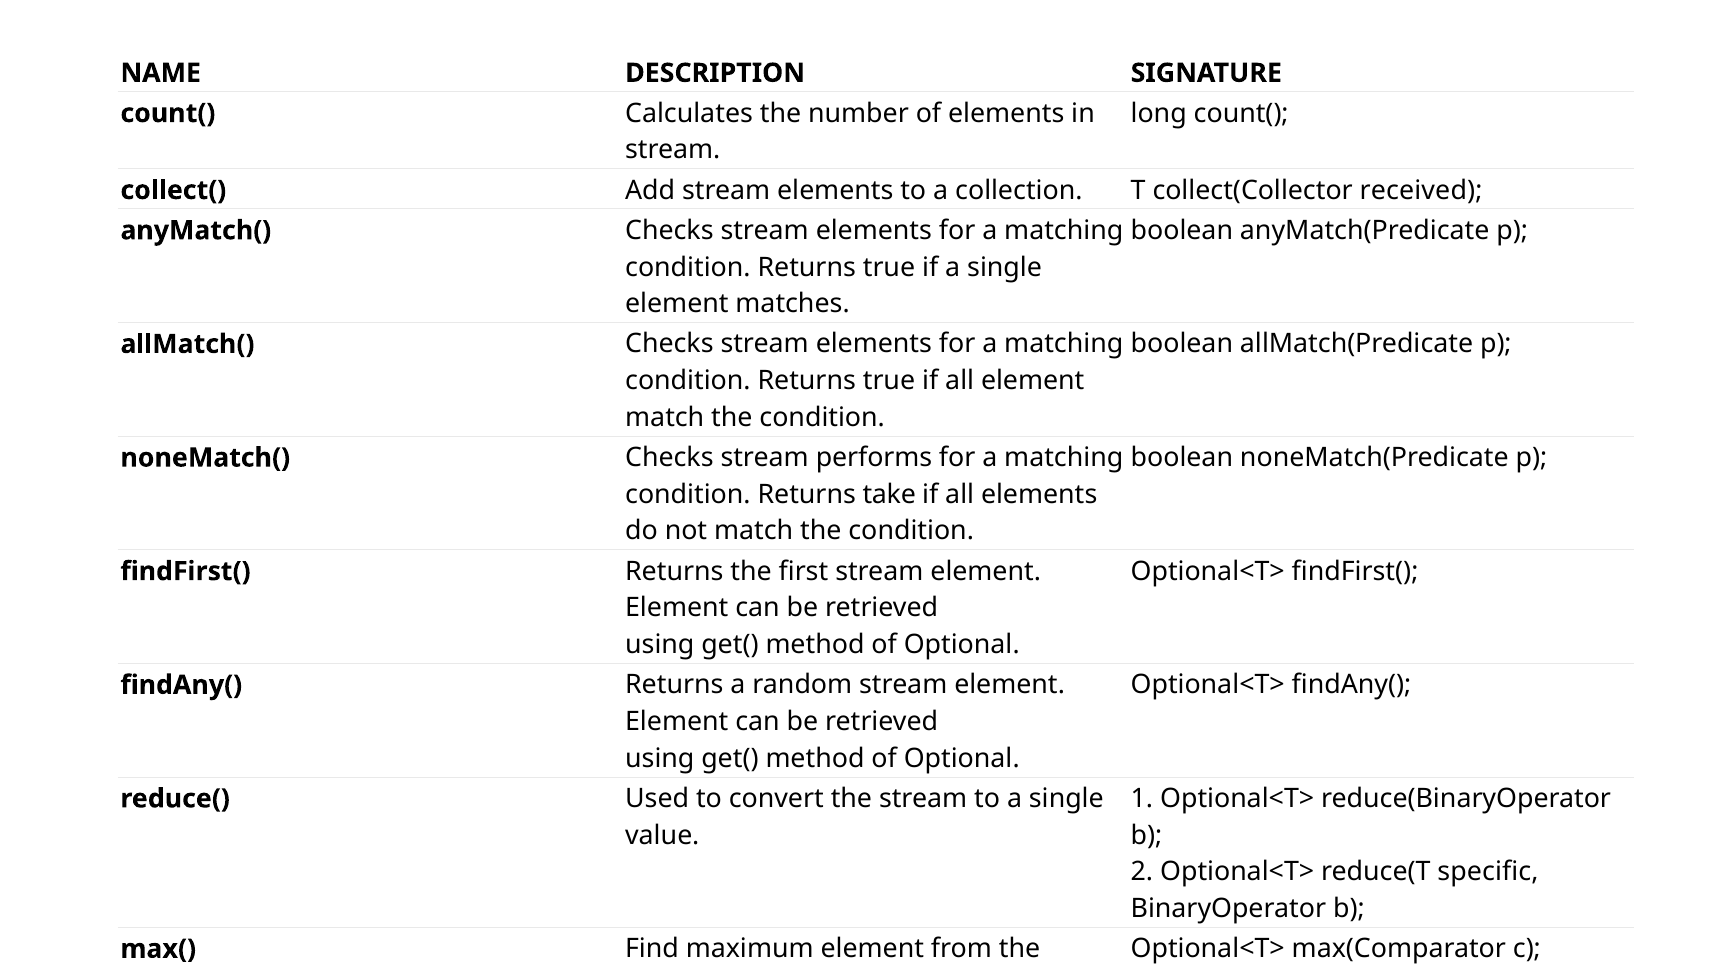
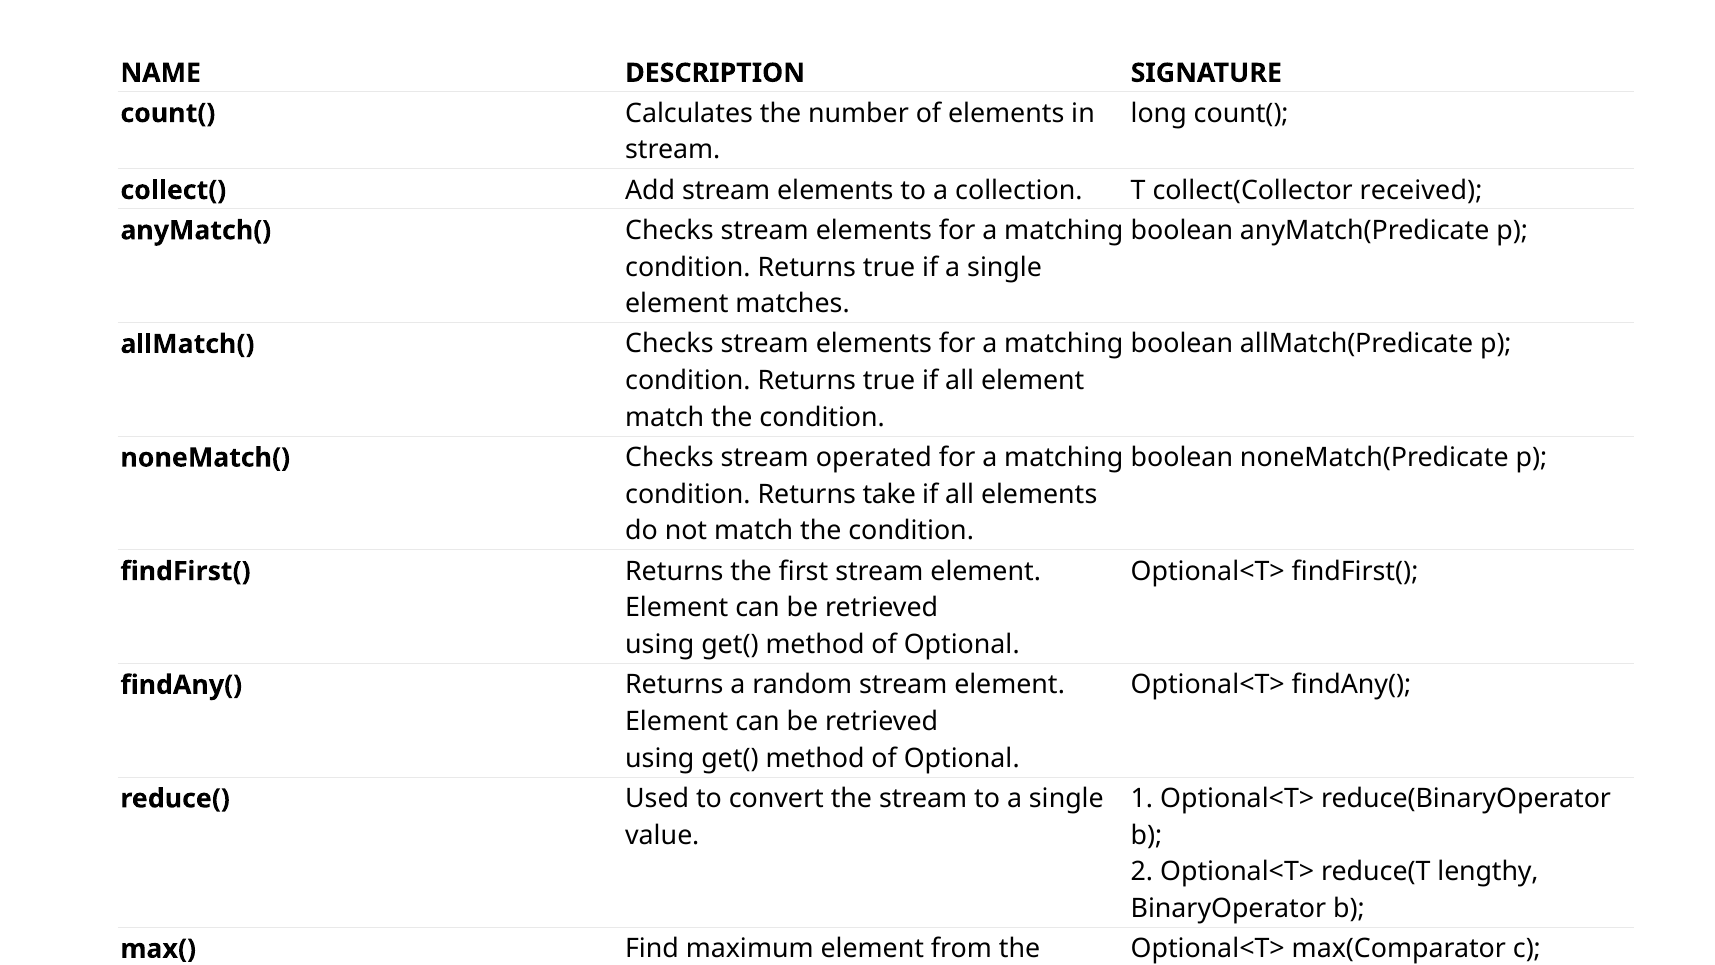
performs: performs -> operated (874, 458)
specific: specific -> lengthy (1488, 872)
